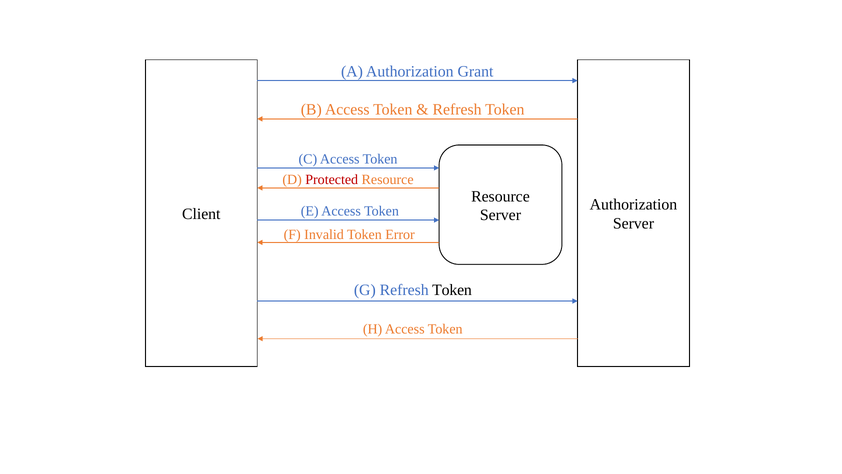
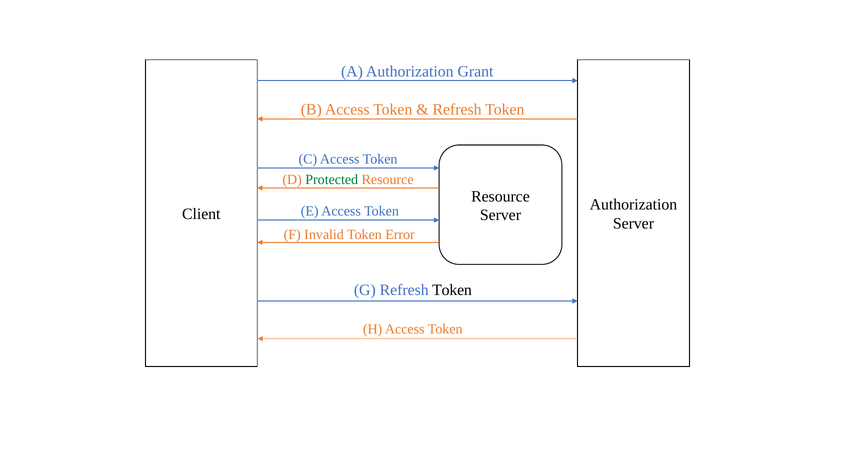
Protected colour: red -> green (332, 179)
